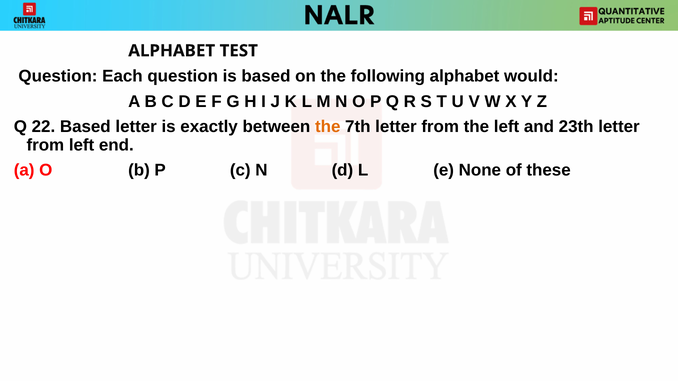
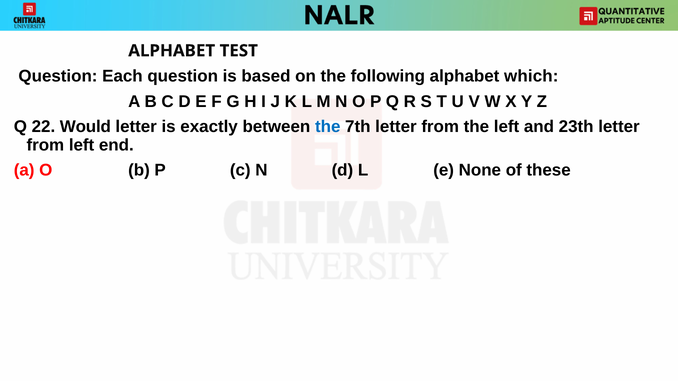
would: would -> which (531, 76)
22 Based: Based -> Would (85, 127)
the colour: orange -> blue (328, 127)
